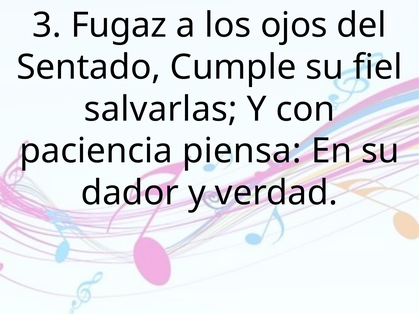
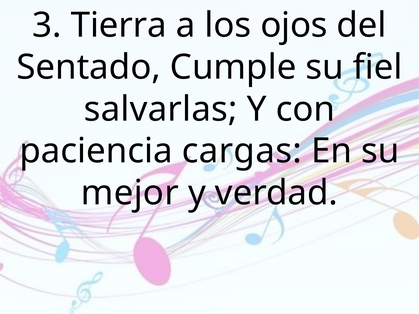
Fugaz: Fugaz -> Tierra (119, 25)
piensa: piensa -> cargas (242, 151)
dador: dador -> mejor (130, 193)
